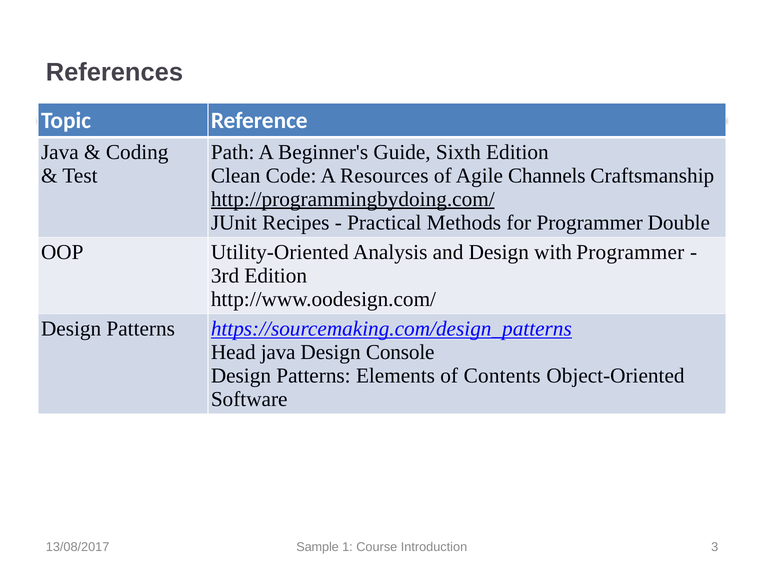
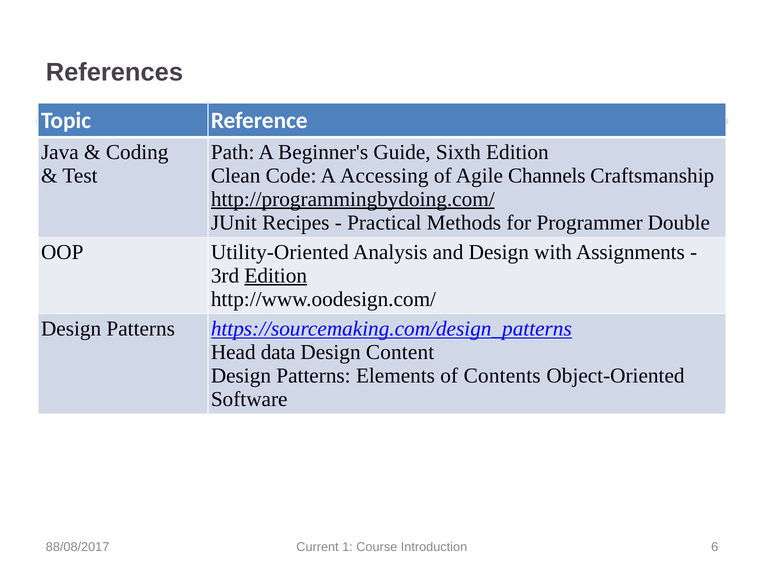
Resources: Resources -> Accessing (384, 176)
with Programmer: Programmer -> Assignments (630, 252)
Edition underline: none -> present (276, 276)
Head java: java -> data (278, 352)
Console: Console -> Content (400, 352)
13/08/2017: 13/08/2017 -> 88/08/2017 (78, 547)
Sample: Sample -> Current (317, 547)
3: 3 -> 6 (715, 547)
